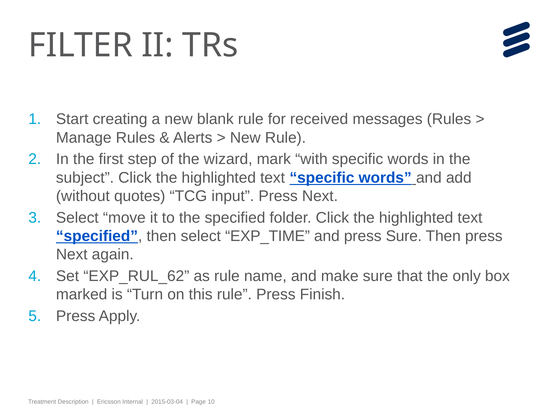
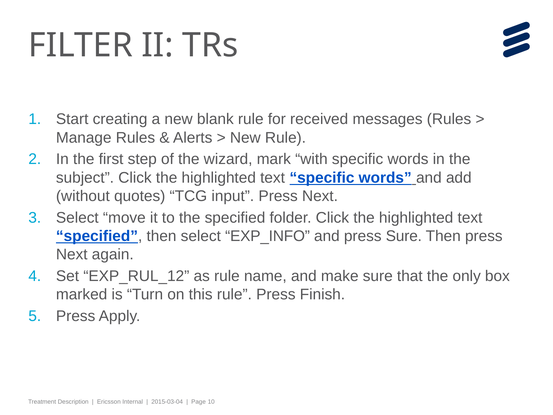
EXP_TIME: EXP_TIME -> EXP_INFO (268, 236)
EXP_RUL_62: EXP_RUL_62 -> EXP_RUL_12 (136, 276)
